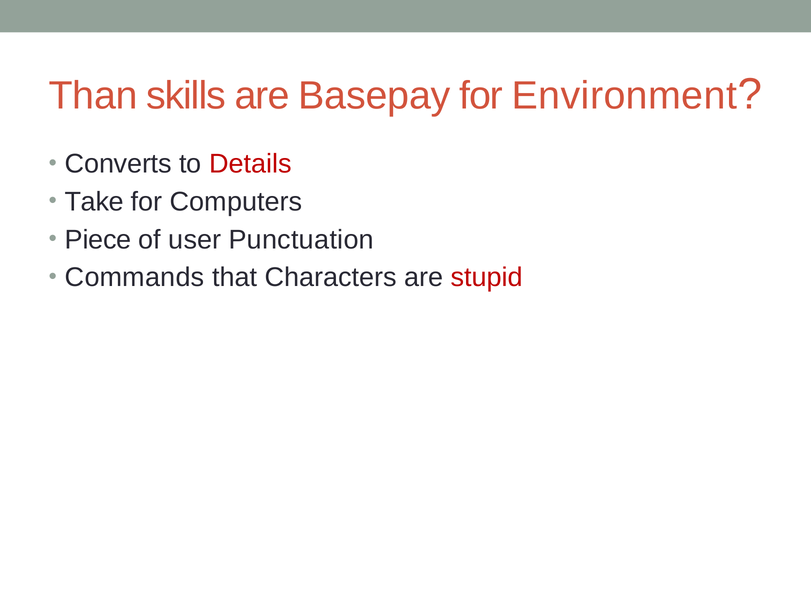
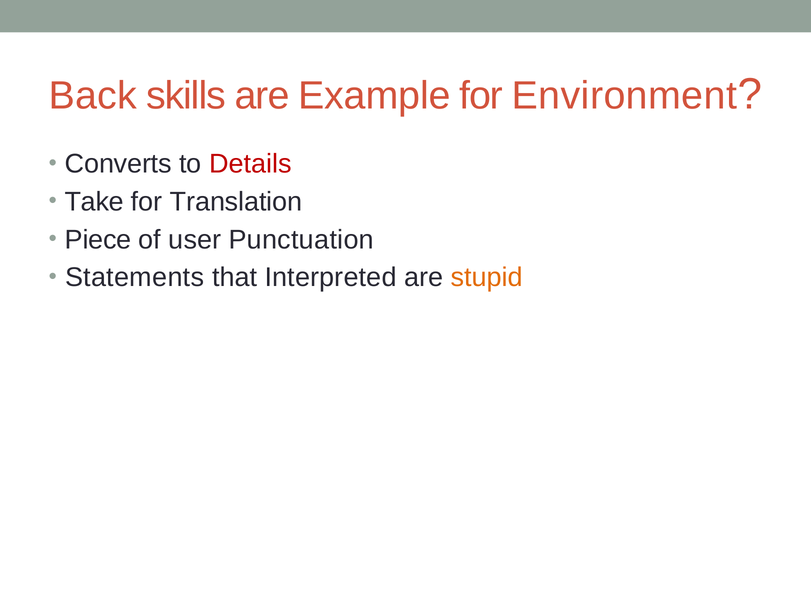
Than: Than -> Back (93, 96)
Basepay: Basepay -> Example (374, 96)
Computers: Computers -> Translation (236, 202)
Commands: Commands -> Statements (135, 278)
Characters: Characters -> Interpreted (331, 278)
stupid colour: red -> orange (487, 278)
